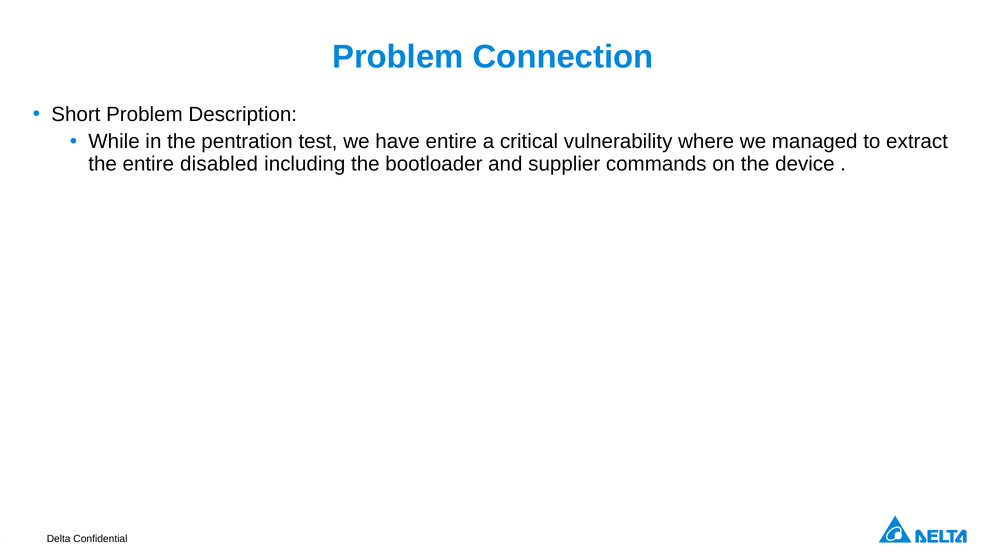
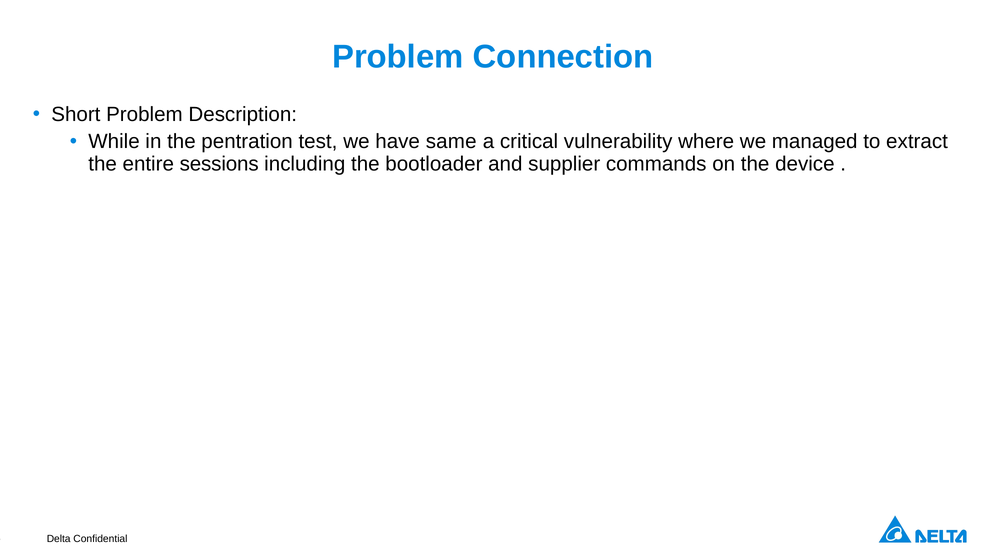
have entire: entire -> same (451, 142)
disabled: disabled -> sessions (219, 164)
